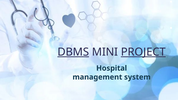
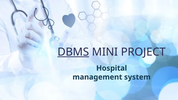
PROJECT underline: present -> none (143, 52)
